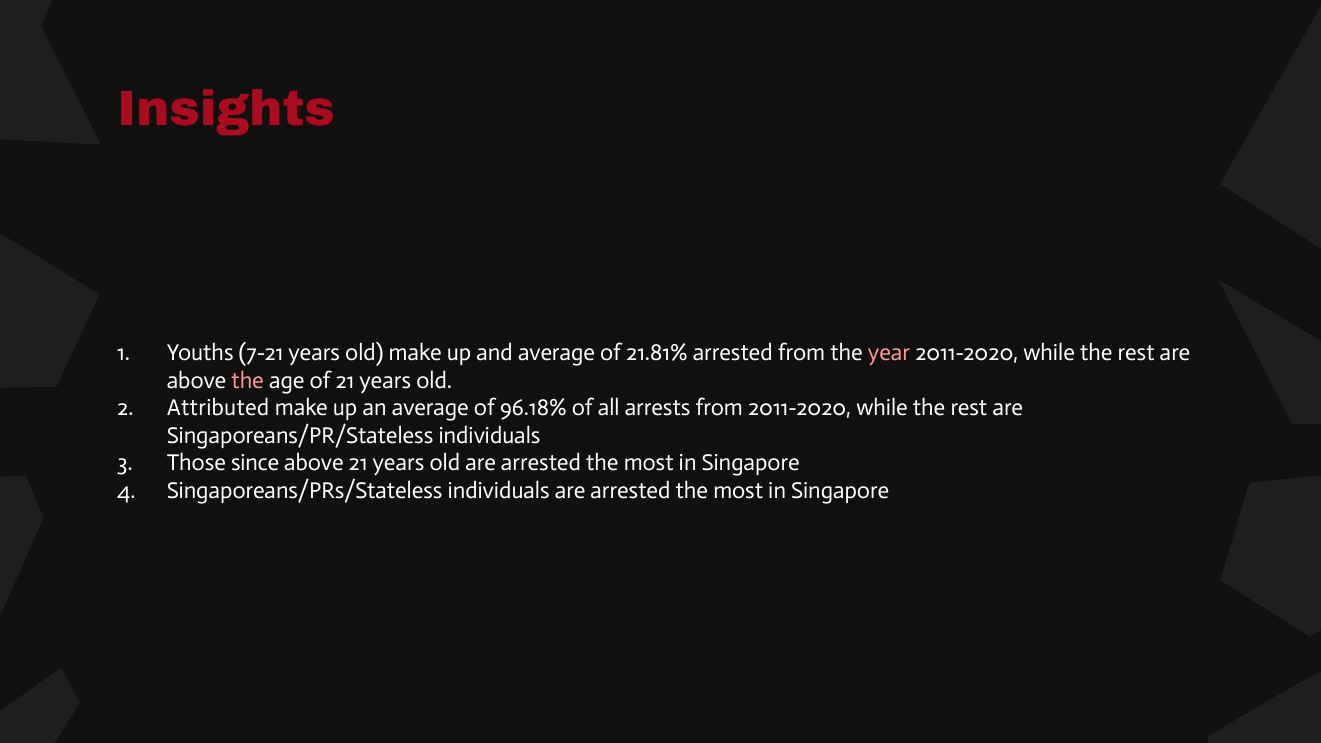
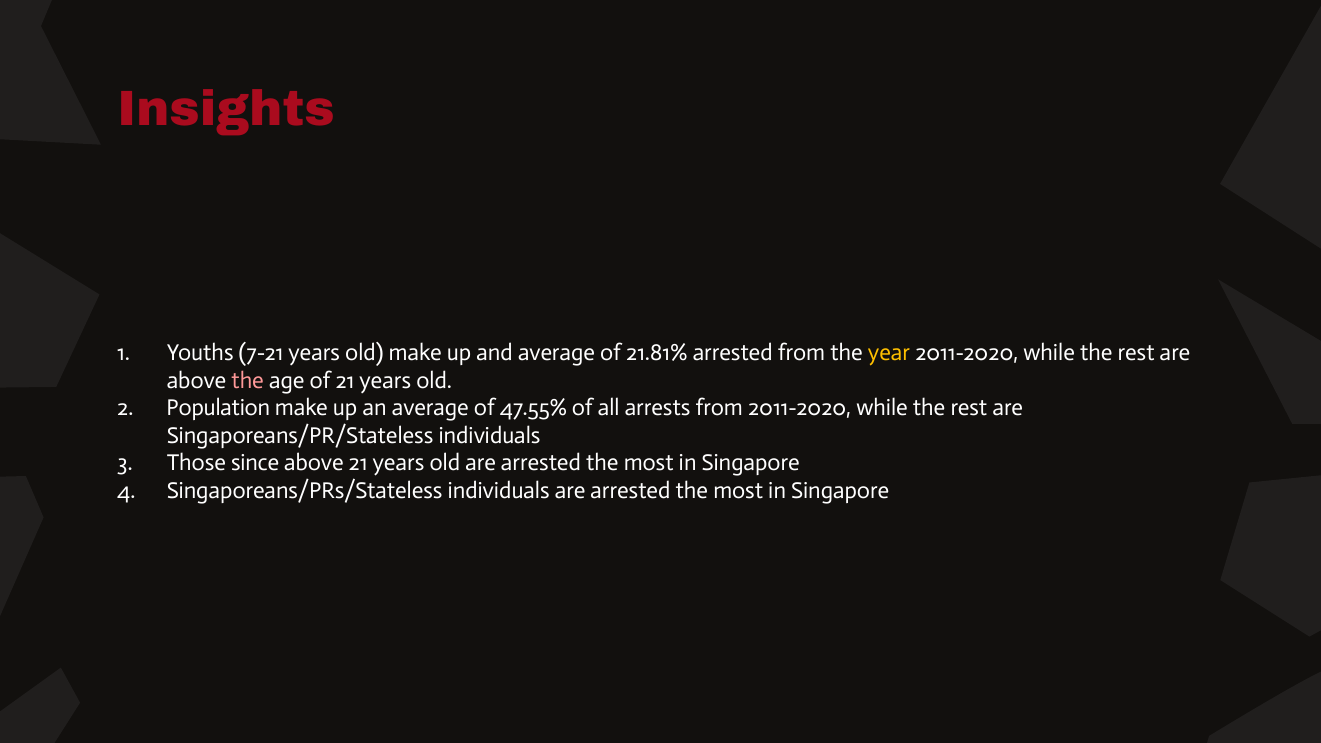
year colour: pink -> yellow (889, 353)
Attributed: Attributed -> Population (218, 408)
96.18%: 96.18% -> 47.55% (534, 408)
